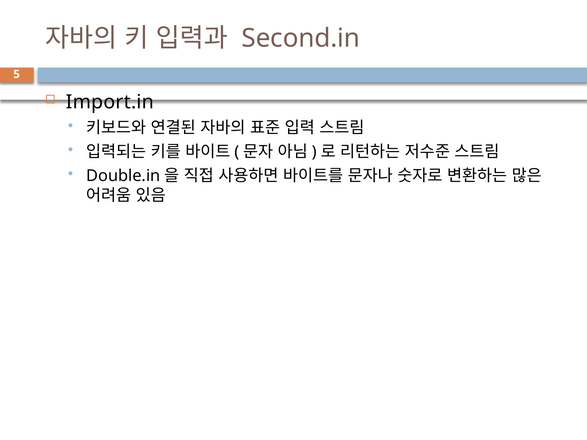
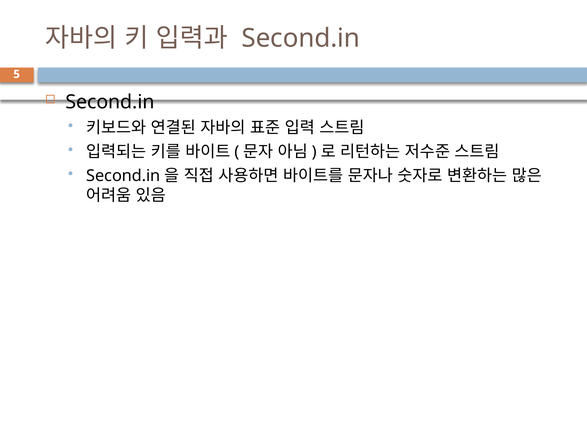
Import.in: Import.in -> Second.in (110, 102)
Double.in: Double.in -> Second.in (123, 176)
